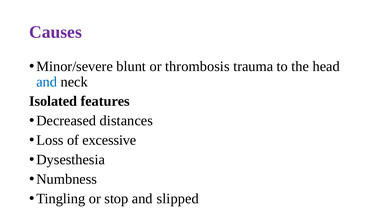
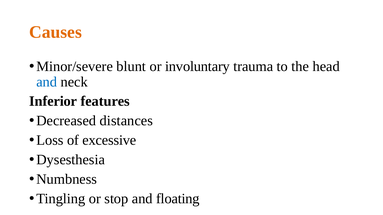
Causes colour: purple -> orange (56, 32)
thrombosis: thrombosis -> involuntary (197, 66)
Isolated: Isolated -> Inferior (53, 101)
slipped: slipped -> floating (178, 199)
